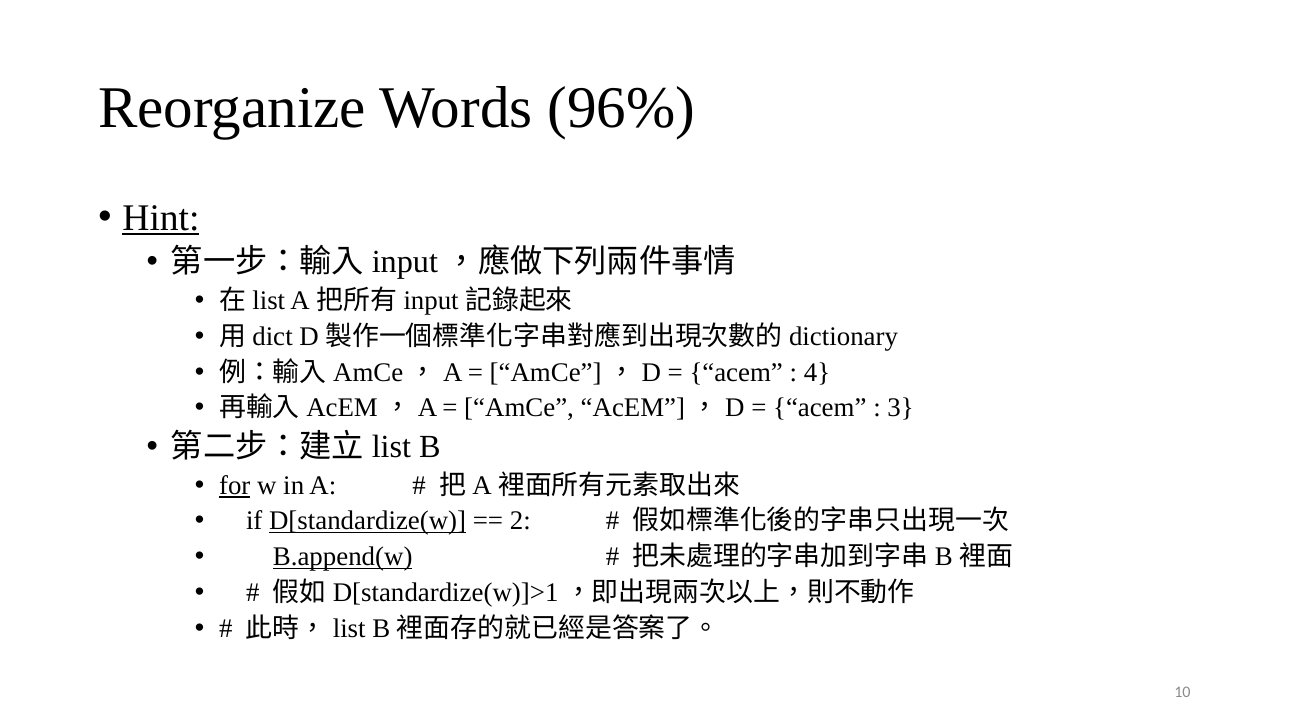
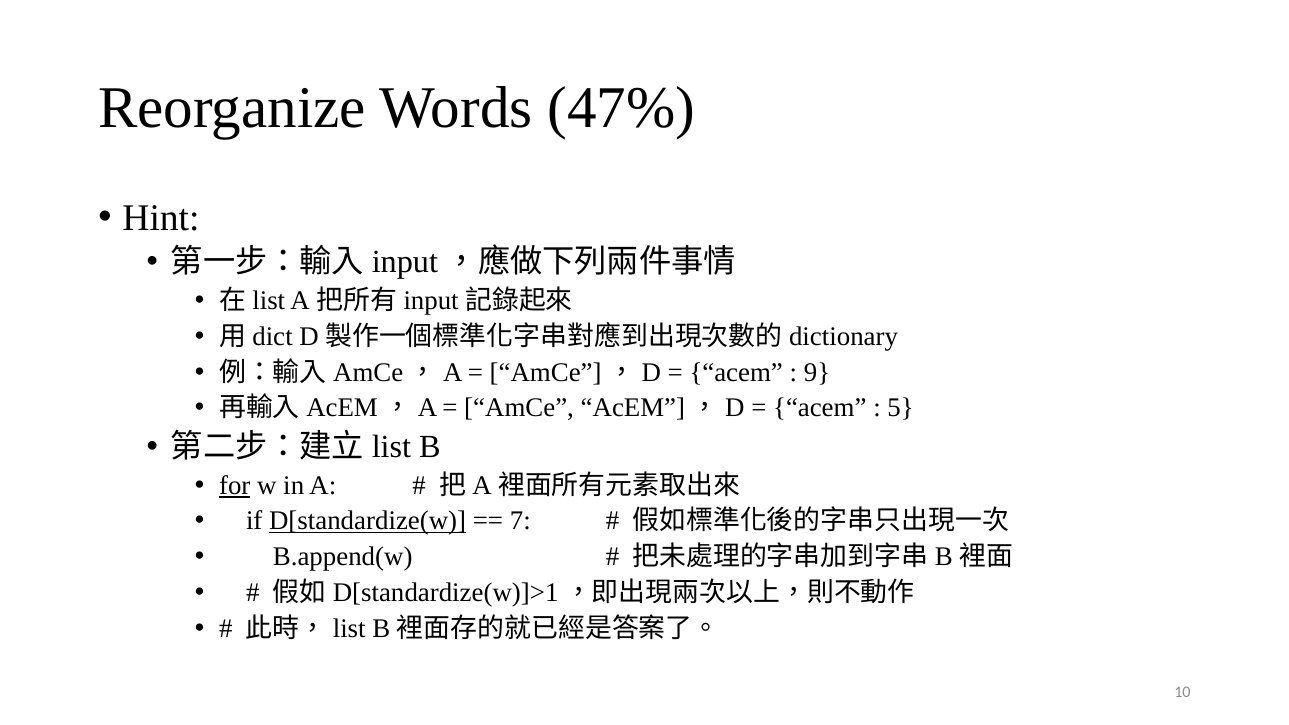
96%: 96% -> 47% (621, 108)
Hint underline: present -> none (161, 218)
4: 4 -> 9 (817, 372)
3: 3 -> 5 (901, 408)
2: 2 -> 7 (520, 521)
B.append(w underline: present -> none (343, 557)
